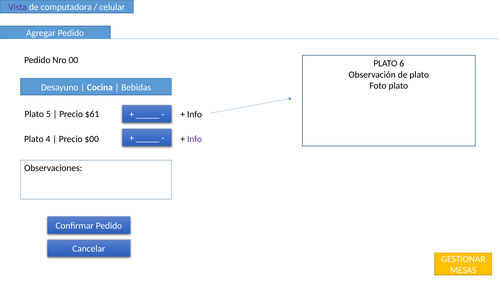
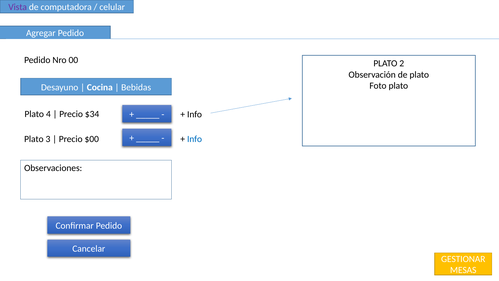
6: 6 -> 2 (402, 63)
5: 5 -> 4 (48, 114)
$61: $61 -> $34 (92, 114)
4: 4 -> 3 (48, 139)
Info colour: purple -> blue (195, 139)
